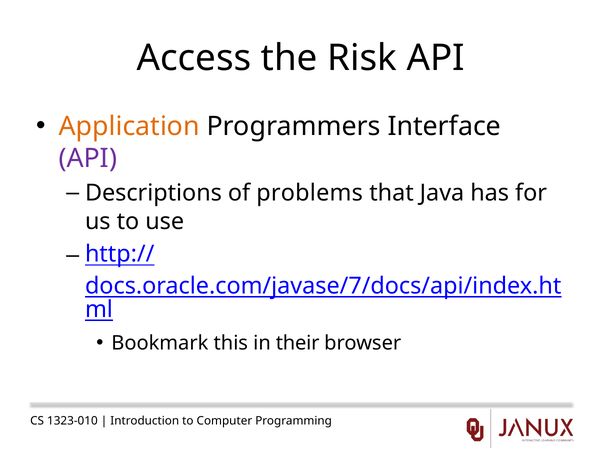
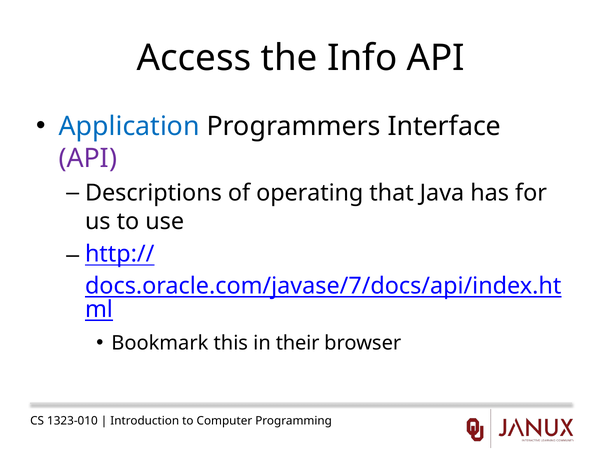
Risk: Risk -> Info (362, 58)
Application colour: orange -> blue (129, 126)
problems: problems -> operating (310, 193)
